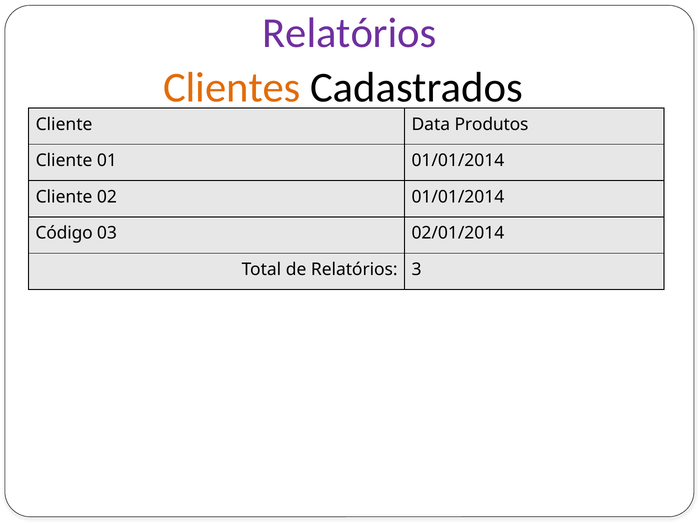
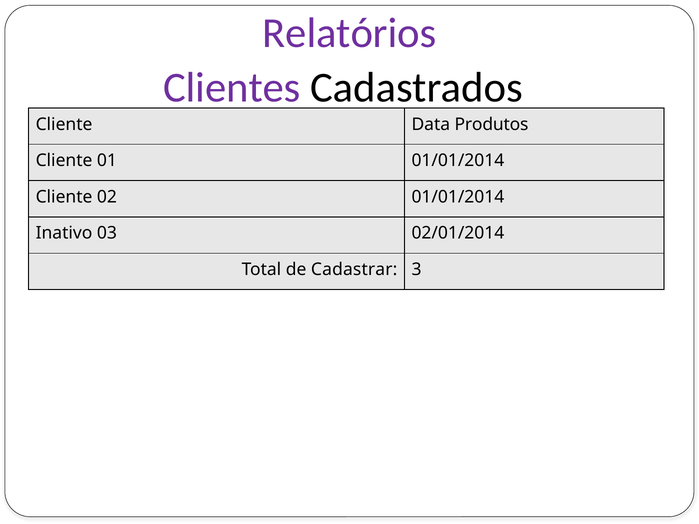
Clientes colour: orange -> purple (232, 88)
Código: Código -> Inativo (64, 233)
de Relatórios: Relatórios -> Cadastrar (354, 270)
